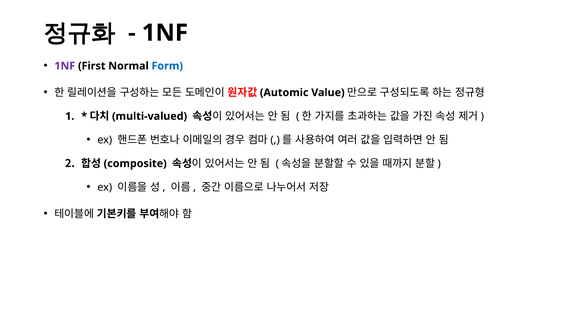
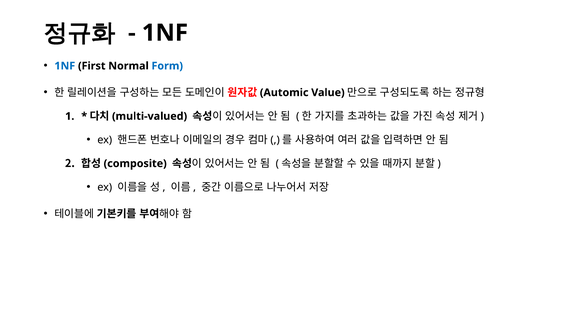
1NF colour: purple -> blue (65, 66)
